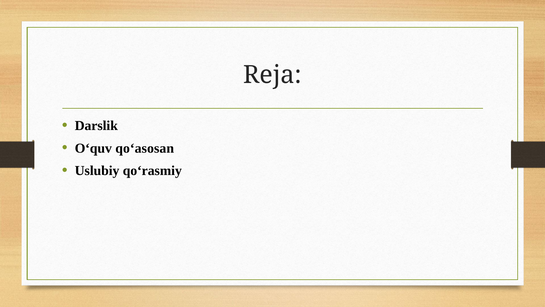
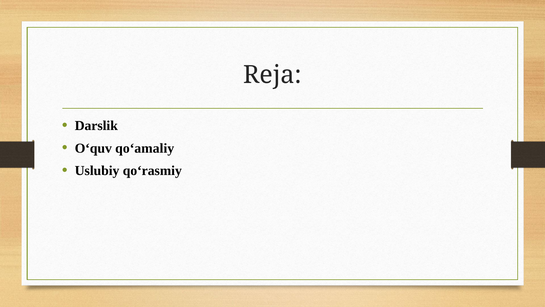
qo‘asosan: qo‘asosan -> qo‘amaliy (145, 148)
